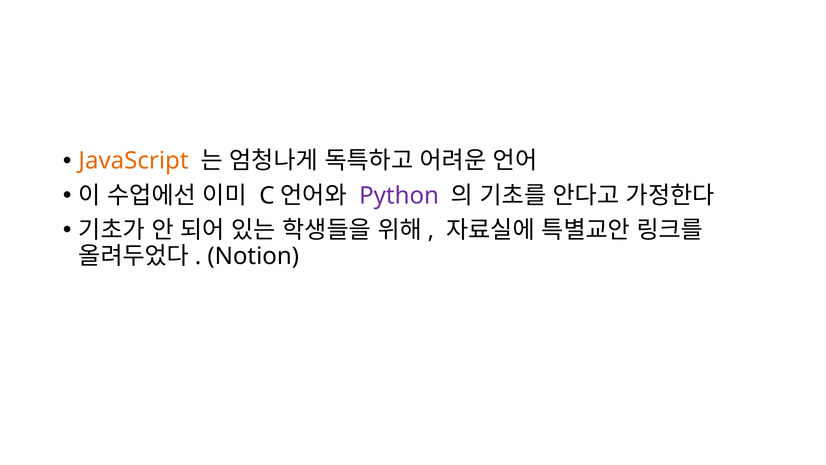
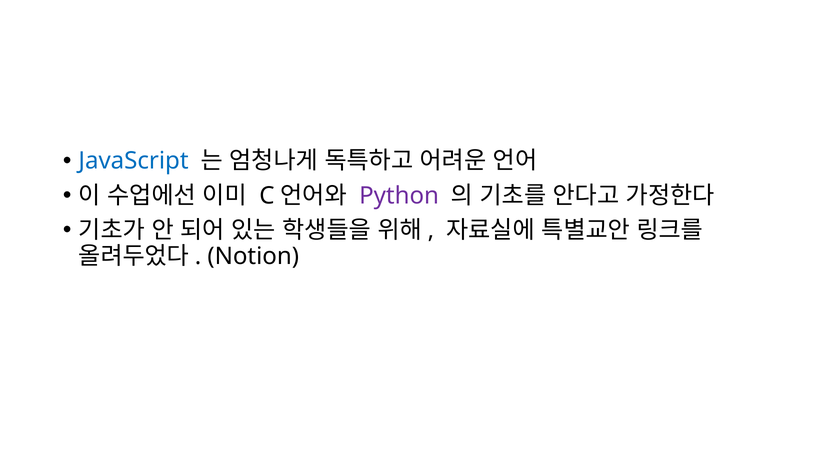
JavaScript colour: orange -> blue (134, 161)
